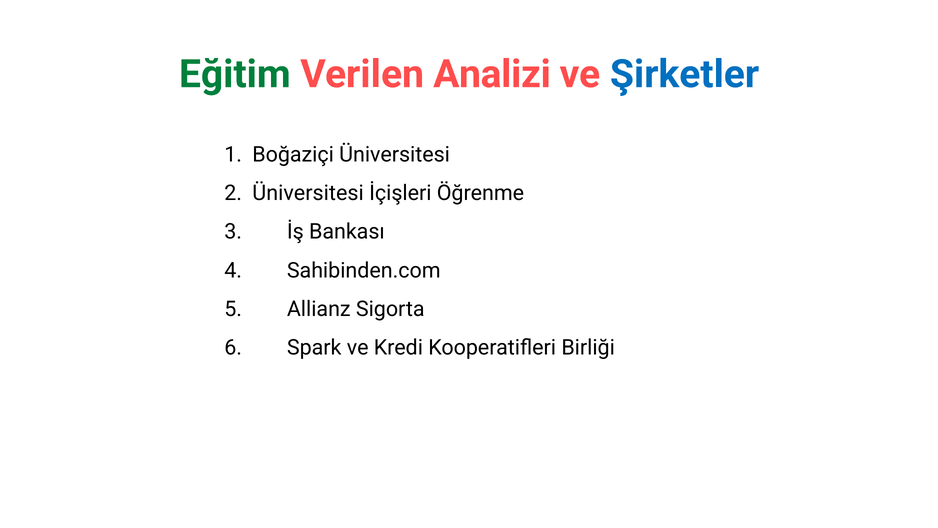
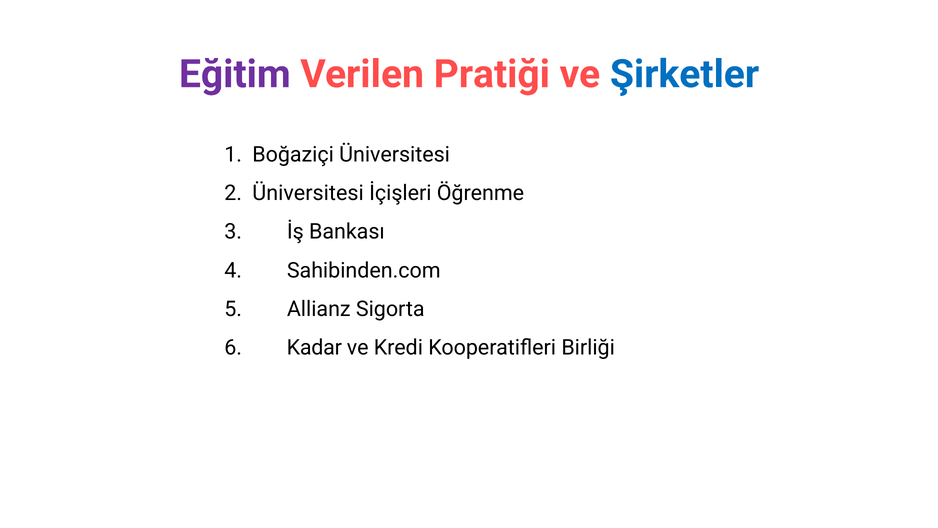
Eğitim colour: green -> purple (235, 74)
Analizi: Analizi -> Pratiği (492, 74)
Spark: Spark -> Kadar (314, 348)
